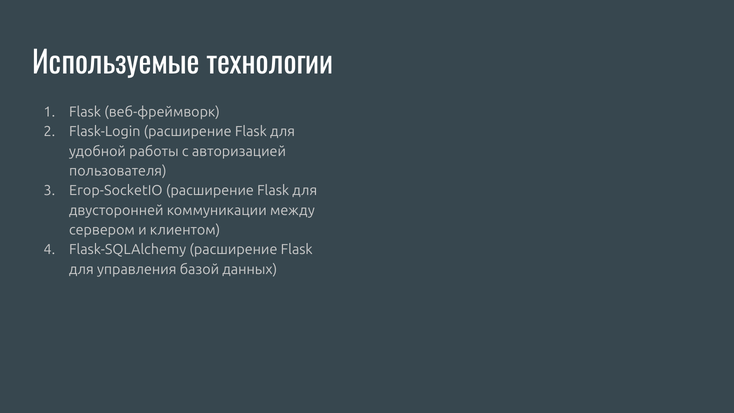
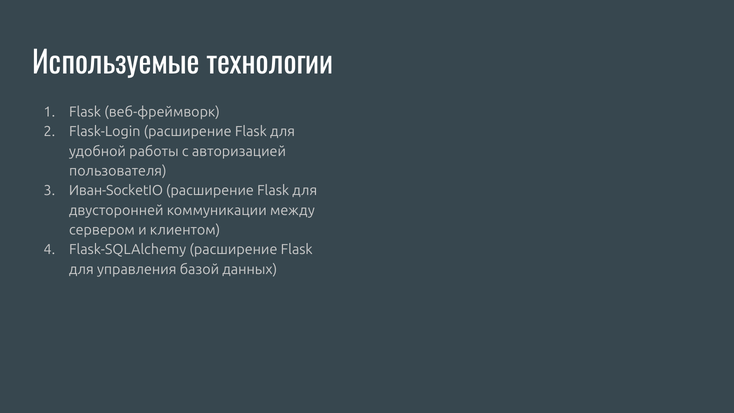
Егор-SocketIO: Егор-SocketIO -> Иван-SocketIO (116, 191)
